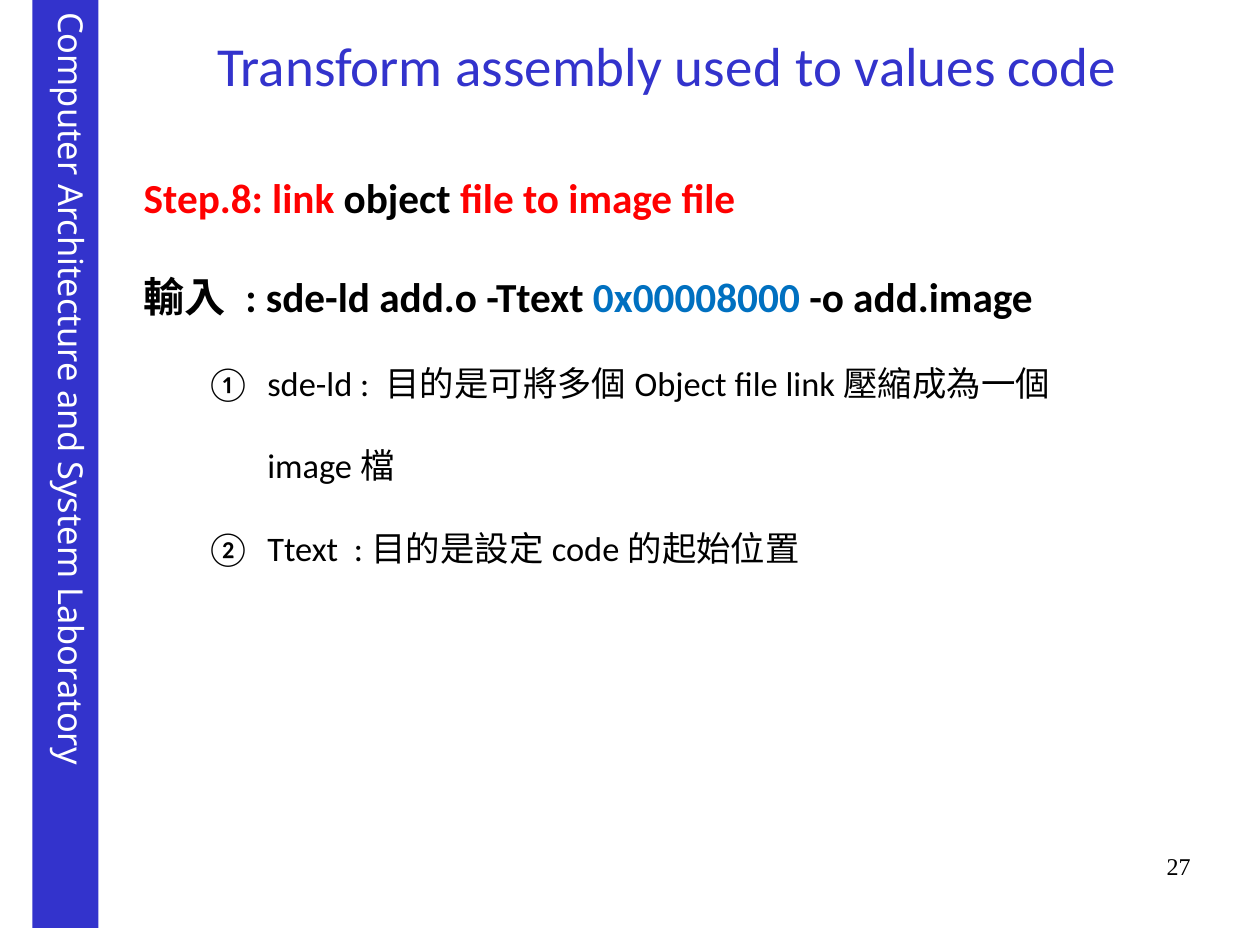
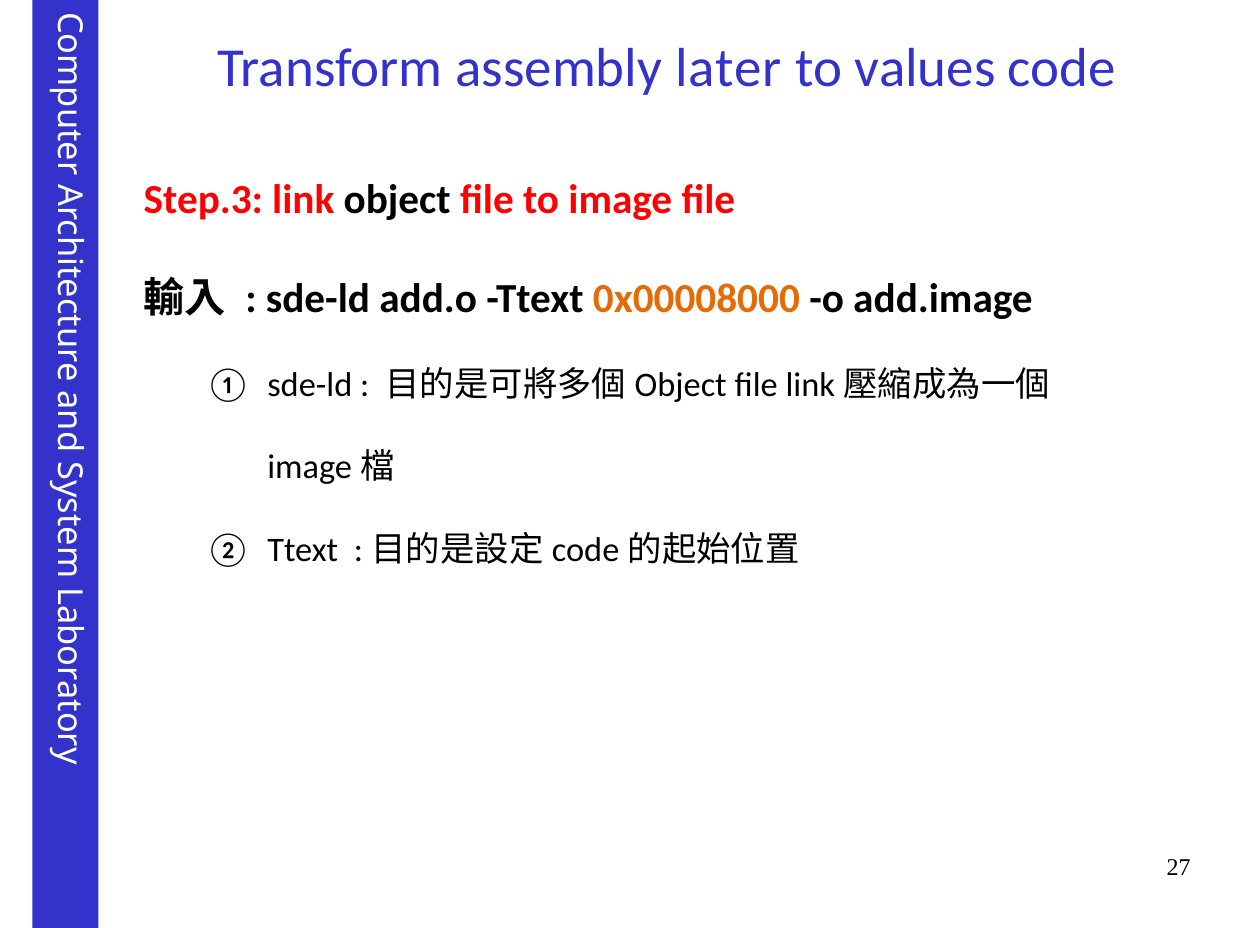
used: used -> later (728, 69)
Step.8: Step.8 -> Step.3 (203, 200)
0x00008000 colour: blue -> orange (696, 298)
